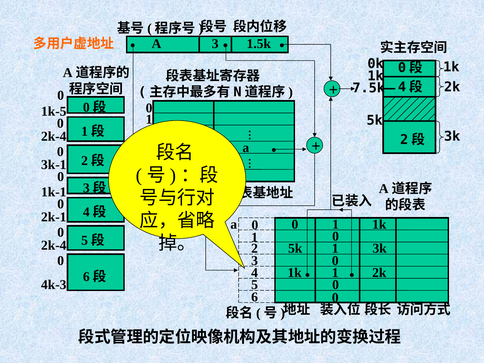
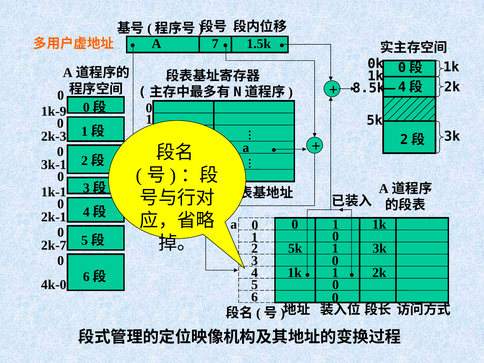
3: 3 -> 7 (215, 44)
7.5k: 7.5k -> 8.5k (369, 88)
1k-5: 1k-5 -> 1k-9 (54, 111)
2k-4: 2k-4 -> 2k-3 (54, 136)
2k-4: 2k-4 -> 2k-7 (54, 245)
4k-3: 4k-3 -> 4k-0 (54, 285)
